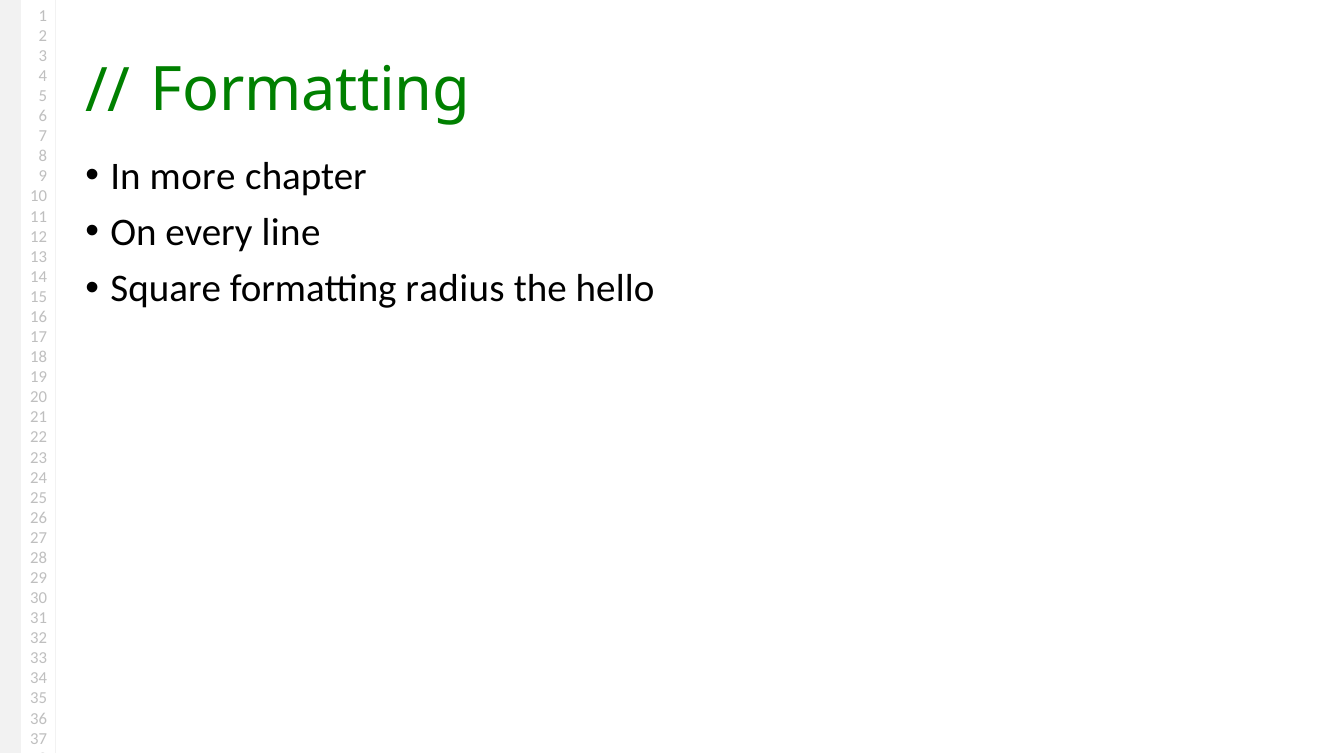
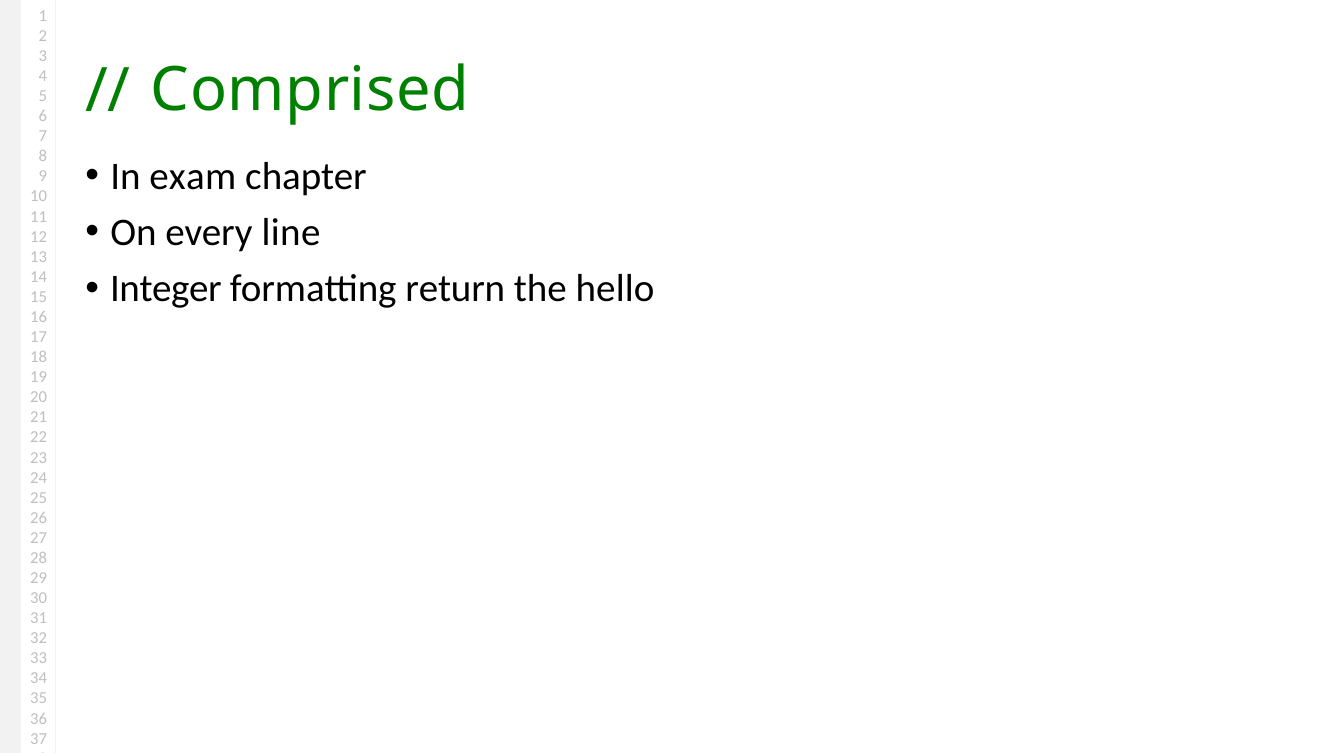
Formatting: Formatting -> Comprised (310, 90)
more: more -> exam (193, 176)
Square: Square -> Integer (166, 289)
radius: radius -> return (455, 289)
